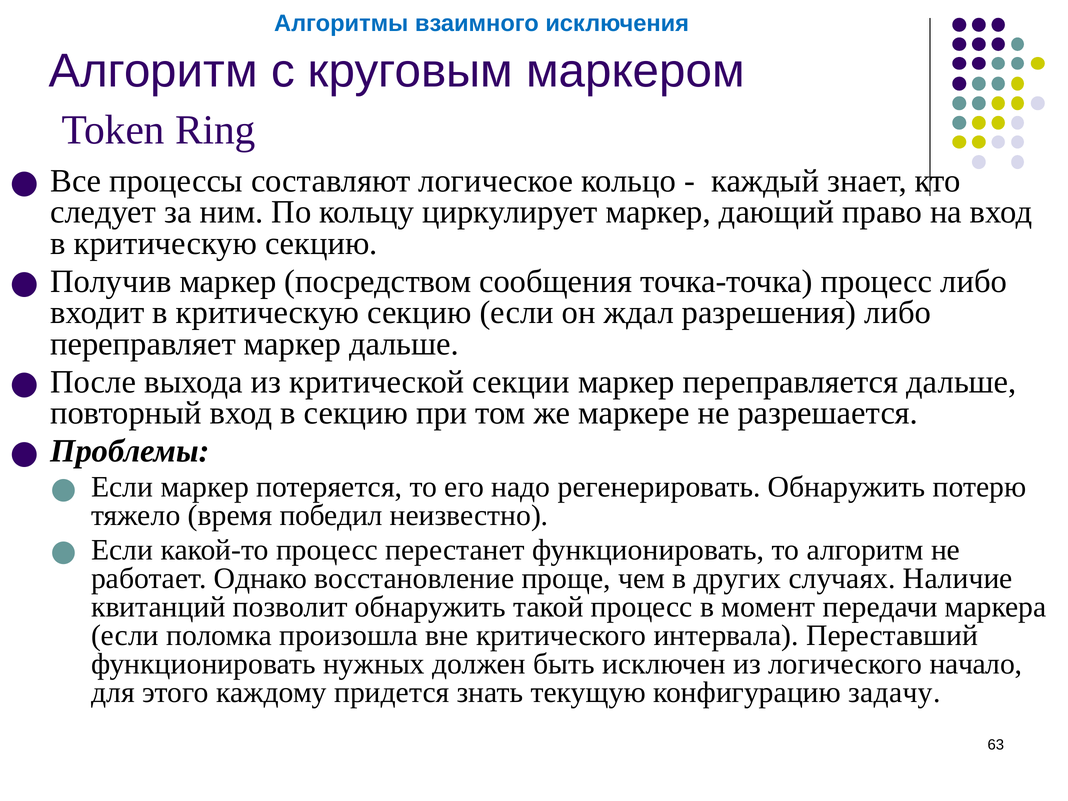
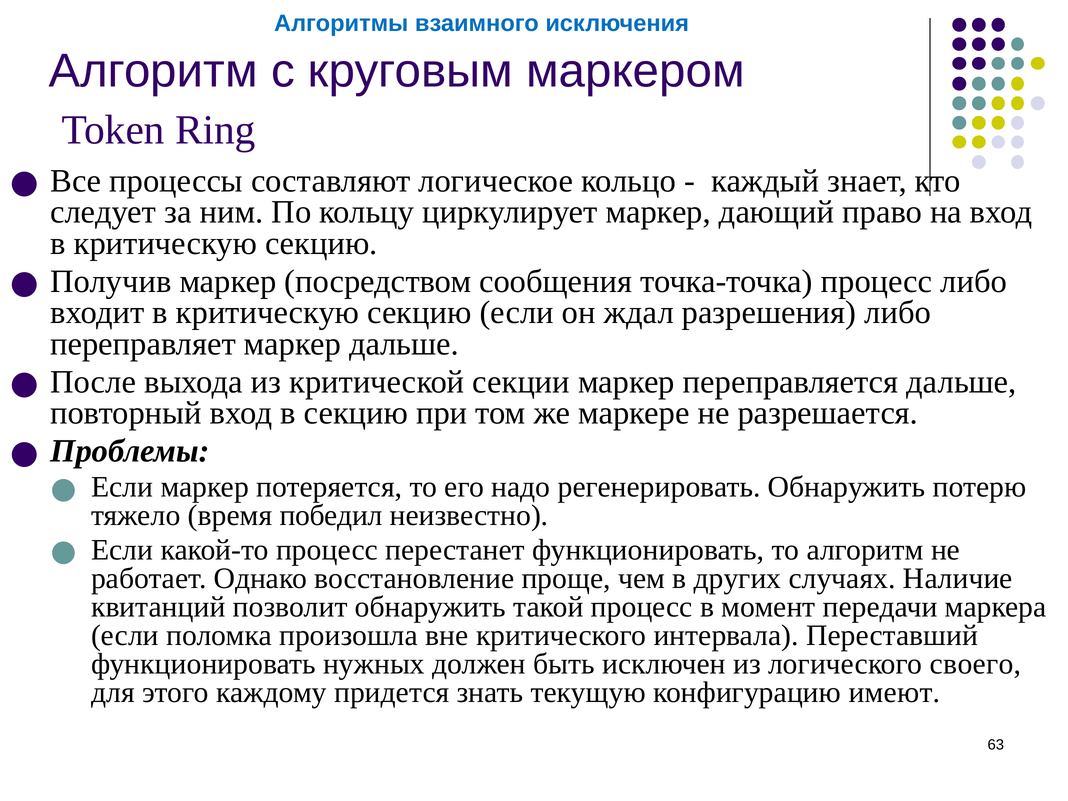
начало: начало -> своего (975, 664)
задачу: задачу -> имеют (894, 692)
